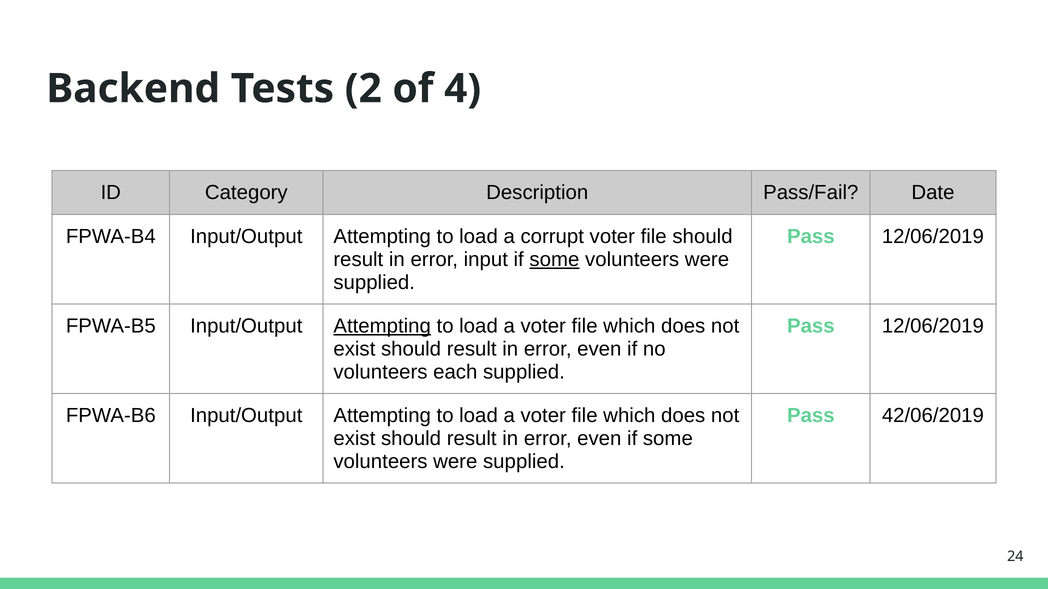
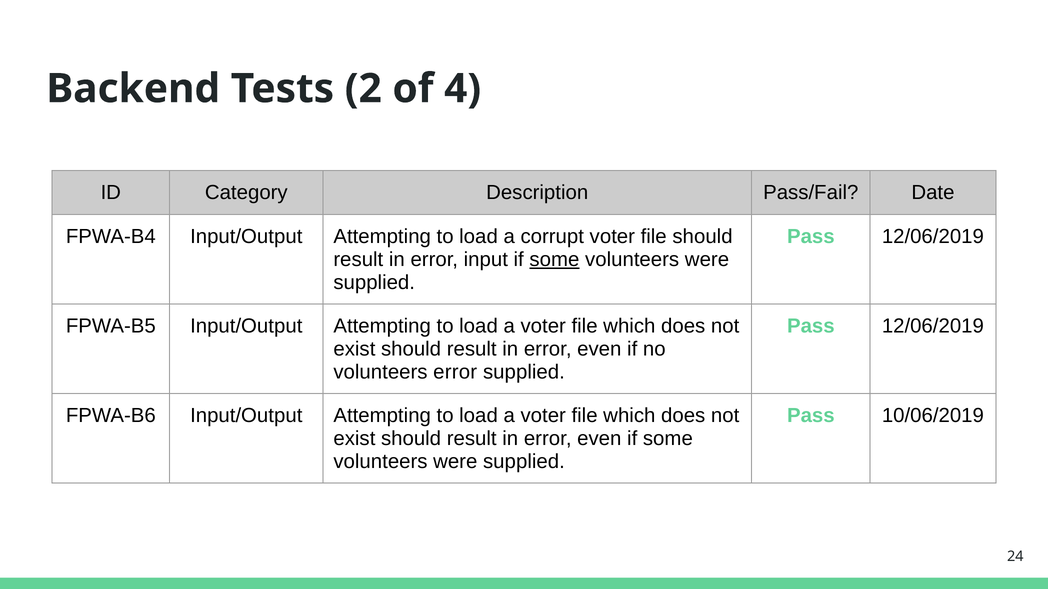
Attempting underline: present -> none (382, 326)
volunteers each: each -> error (455, 372)
42/06/2019: 42/06/2019 -> 10/06/2019 (933, 416)
